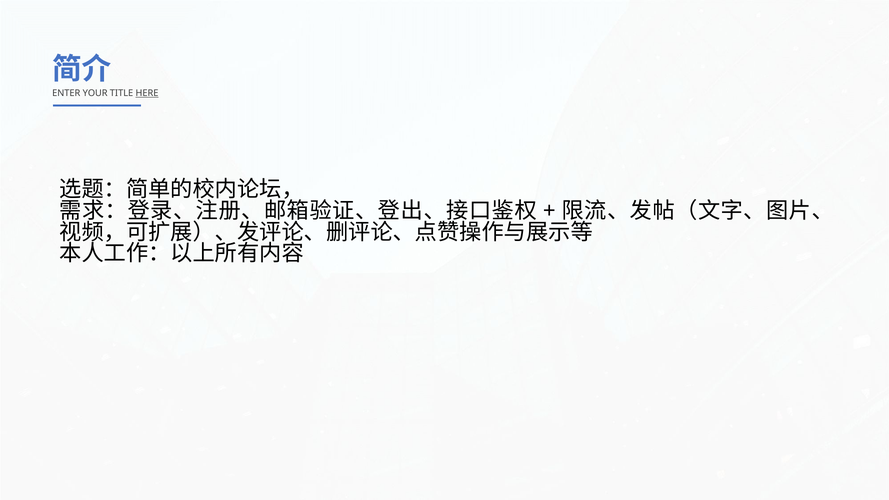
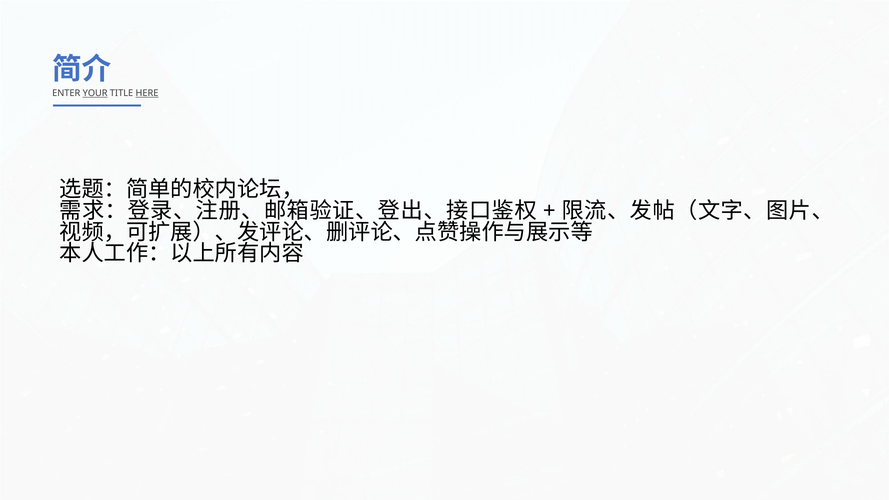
YOUR underline: none -> present (95, 93)
